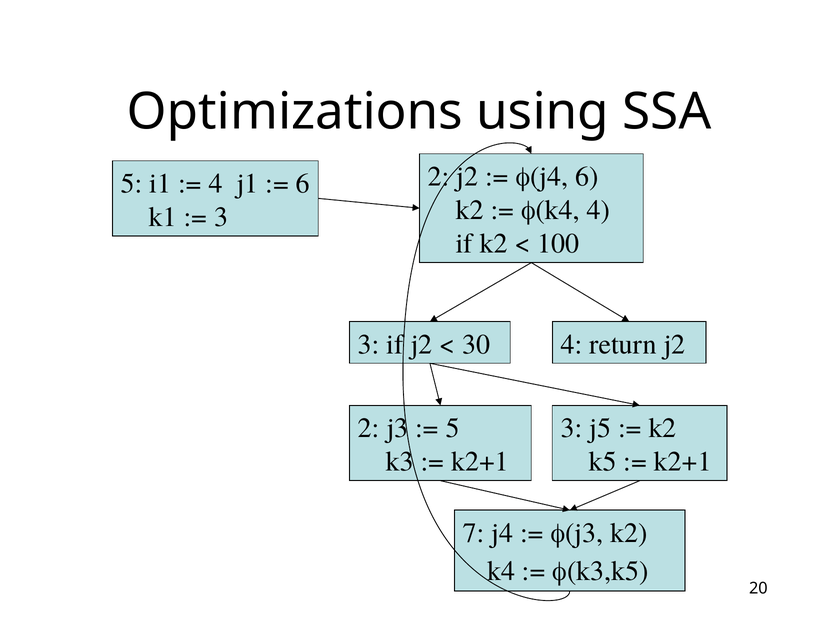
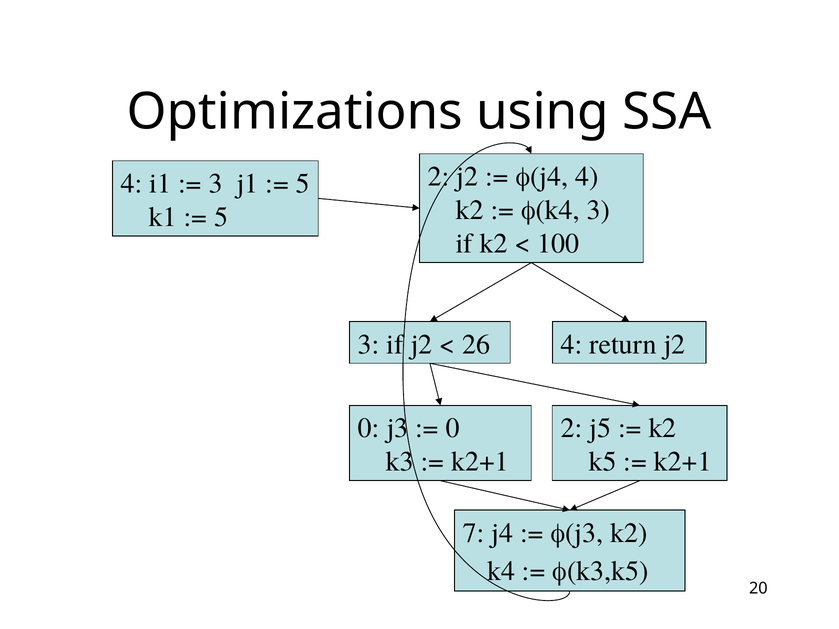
(j4 6: 6 -> 4 (587, 177)
5: 5 -> 4 (132, 184)
4: 4 -> 3 (216, 184)
6: 6 -> 5 (303, 184)
(k4 4: 4 -> 3 (599, 210)
3: 3 -> 5 (221, 217)
30: 30 -> 26 (476, 344)
2: 2 -> 0 (369, 428)
5: 5 -> 0 (453, 428)
3: 3 -> 2 (571, 428)
